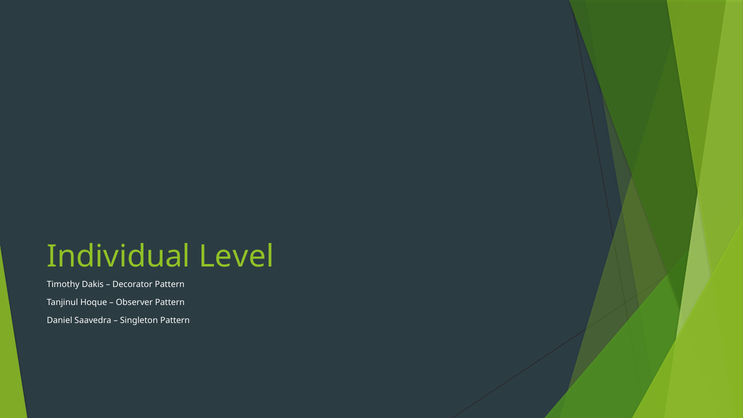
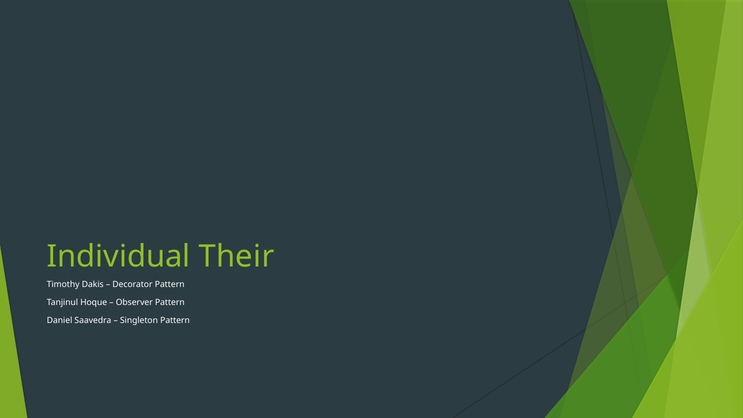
Level: Level -> Their (236, 257)
